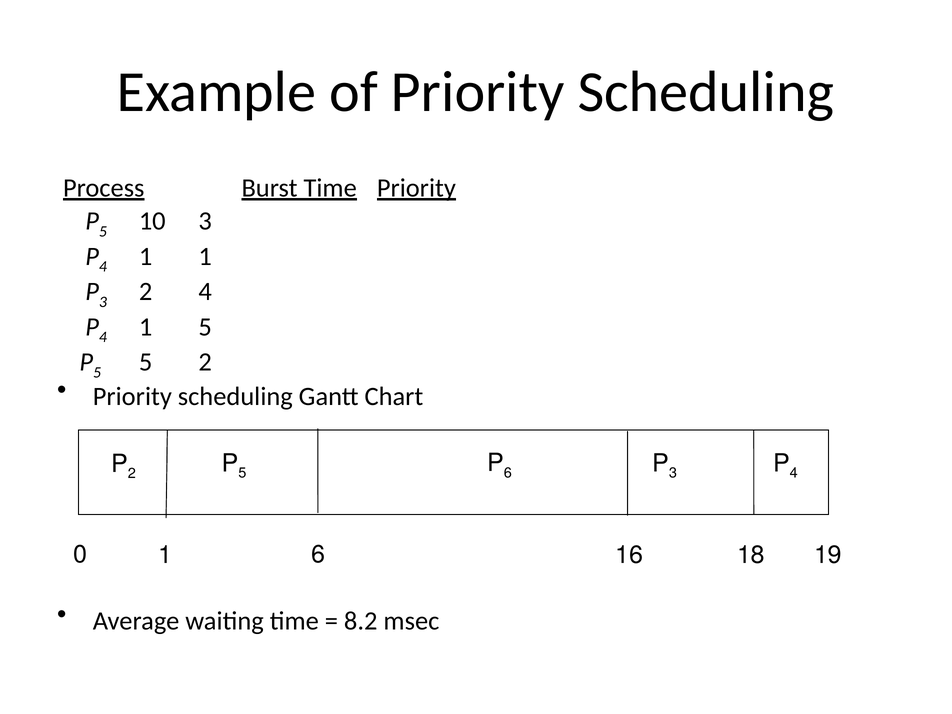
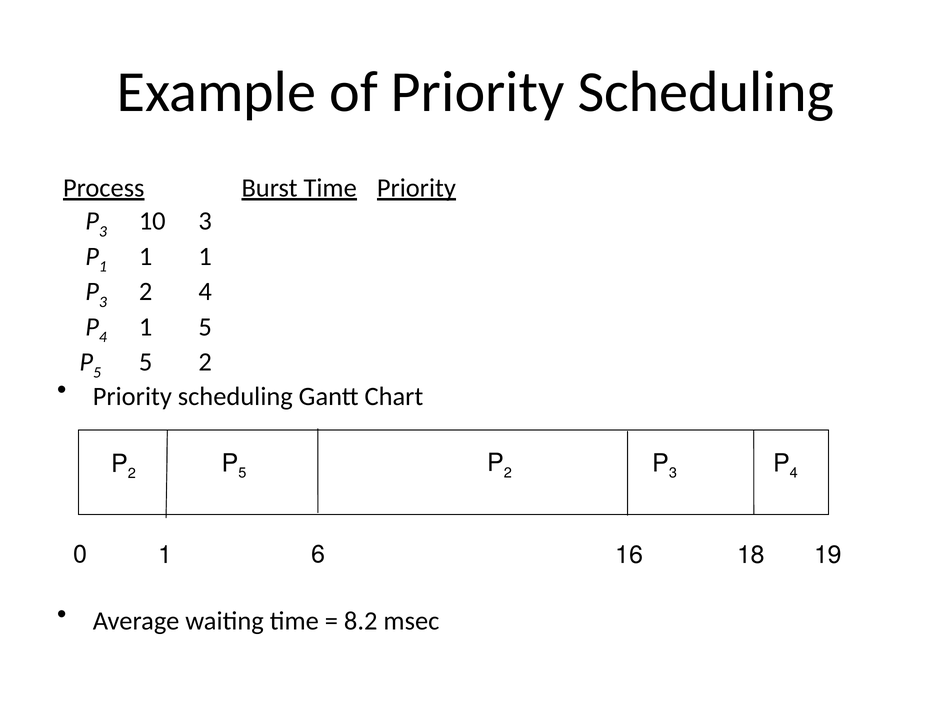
5: 5 -> 3 (103, 232)
4: 4 -> 1 (103, 267)
6: 6 -> 2 (508, 473)
